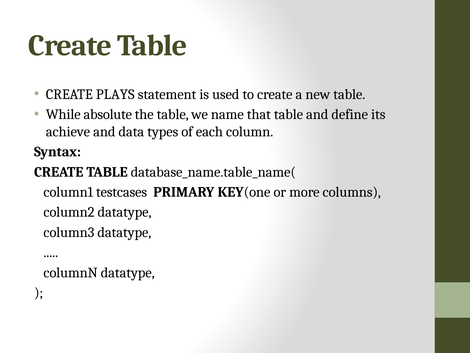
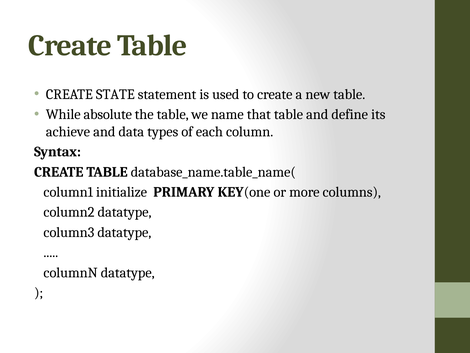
PLAYS: PLAYS -> STATE (115, 94)
testcases: testcases -> initialize (122, 192)
